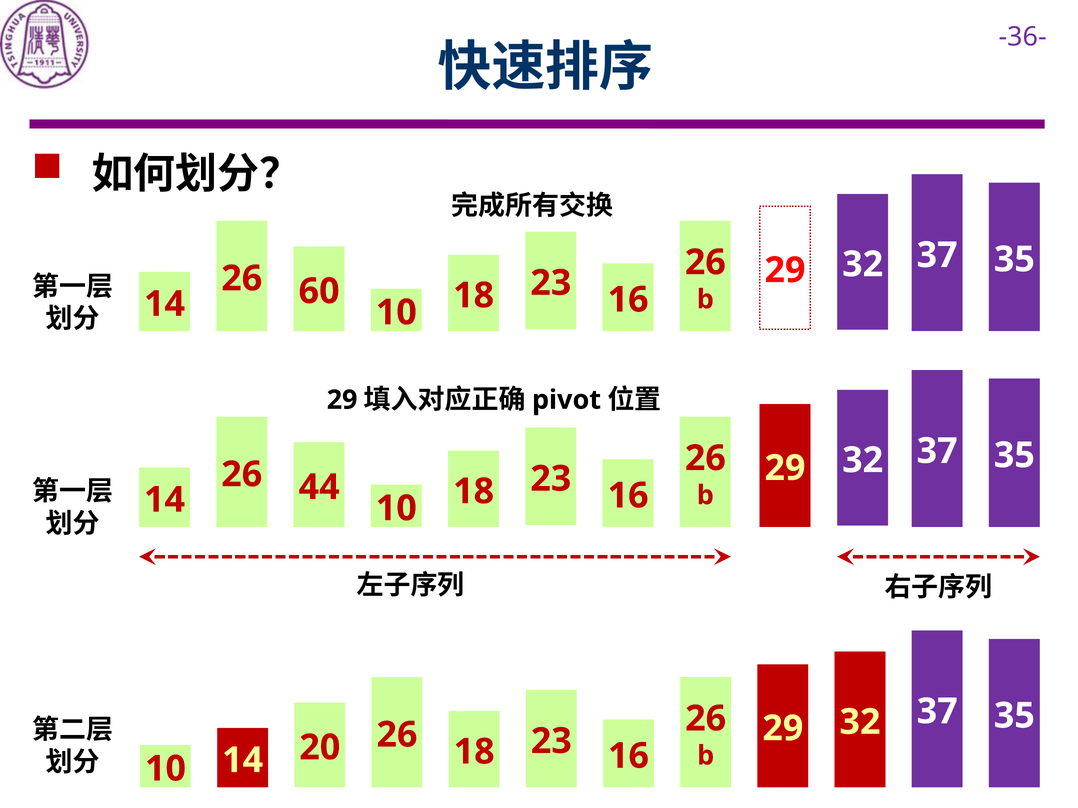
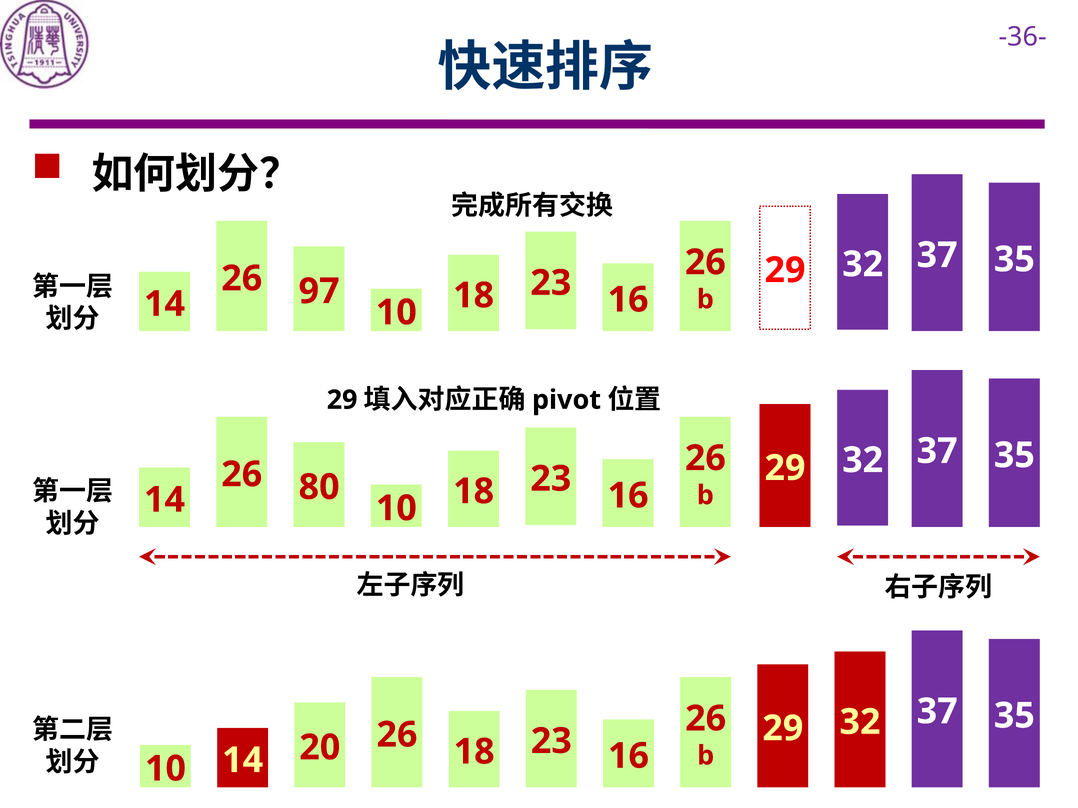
60: 60 -> 97 (319, 291)
44: 44 -> 80 (319, 487)
